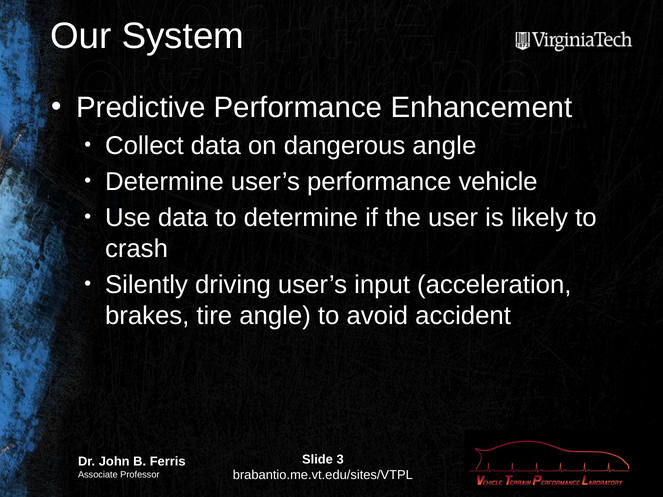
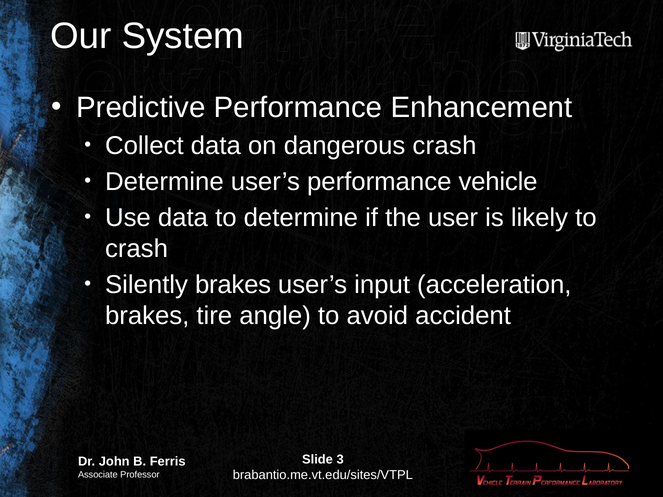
dangerous angle: angle -> crash (445, 146)
Silently driving: driving -> brakes (233, 285)
